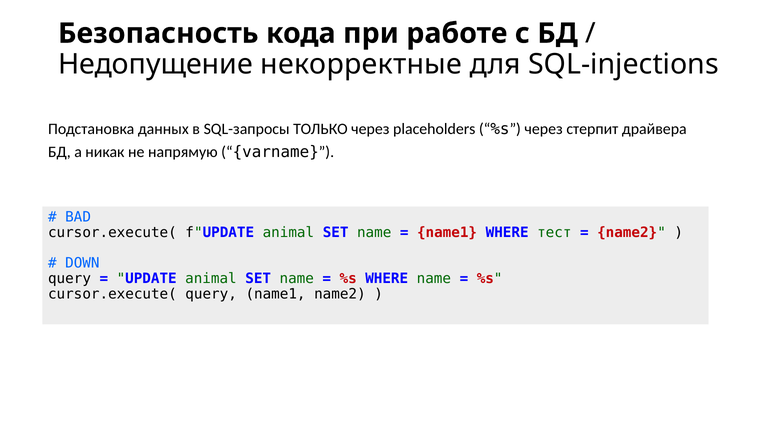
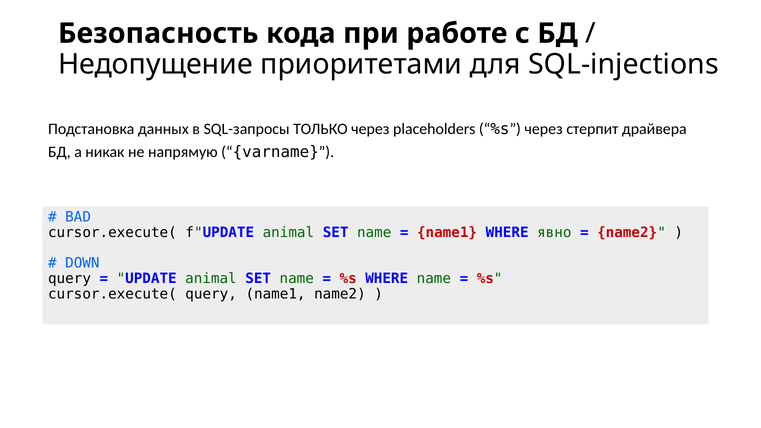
некорректные: некорректные -> приоритетами (361, 64)
тест: тест -> явно (554, 232)
